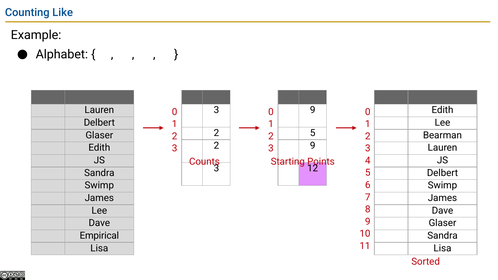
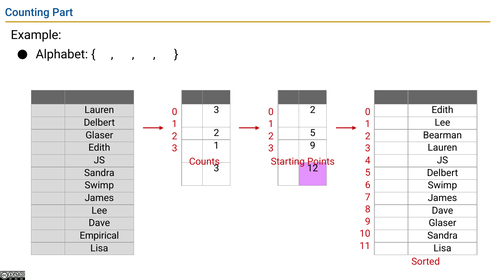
Like: Like -> Part (63, 12)
9: 9 -> 2 (313, 110)
2: 2 -> 1 (216, 146)
